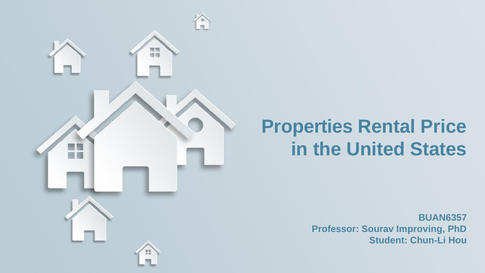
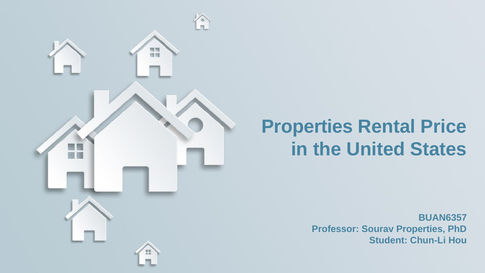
Sourav Improving: Improving -> Properties (421, 229)
